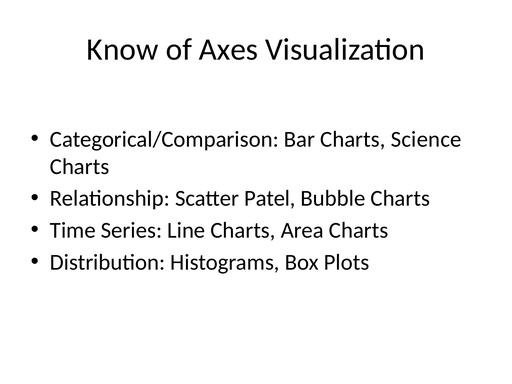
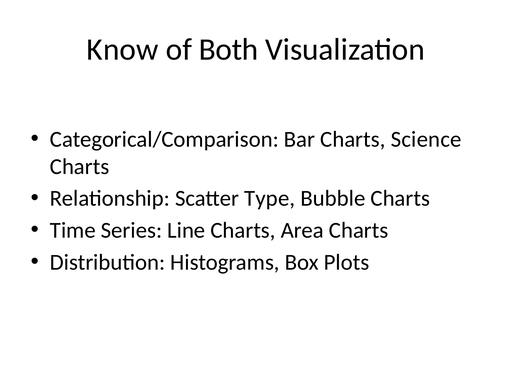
Axes: Axes -> Both (229, 50)
Patel: Patel -> Type (270, 198)
